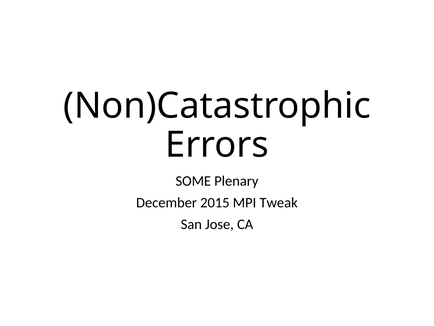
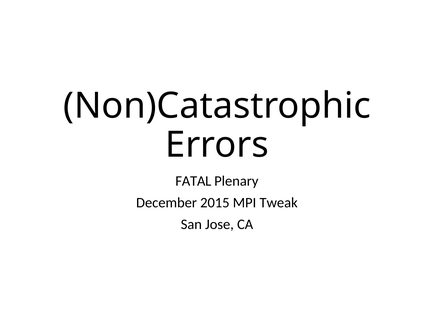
SOME: SOME -> FATAL (193, 181)
